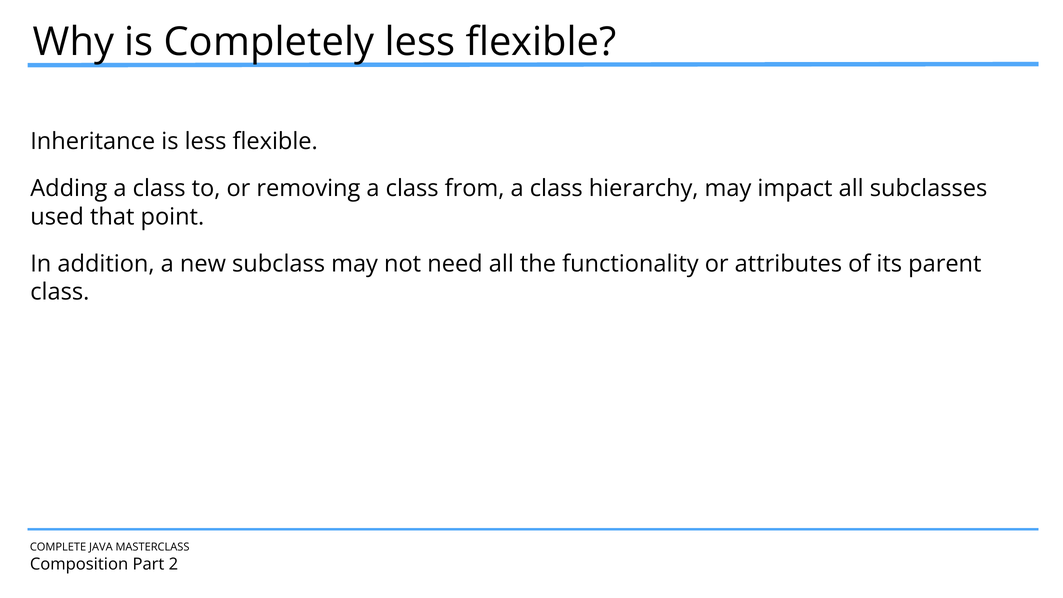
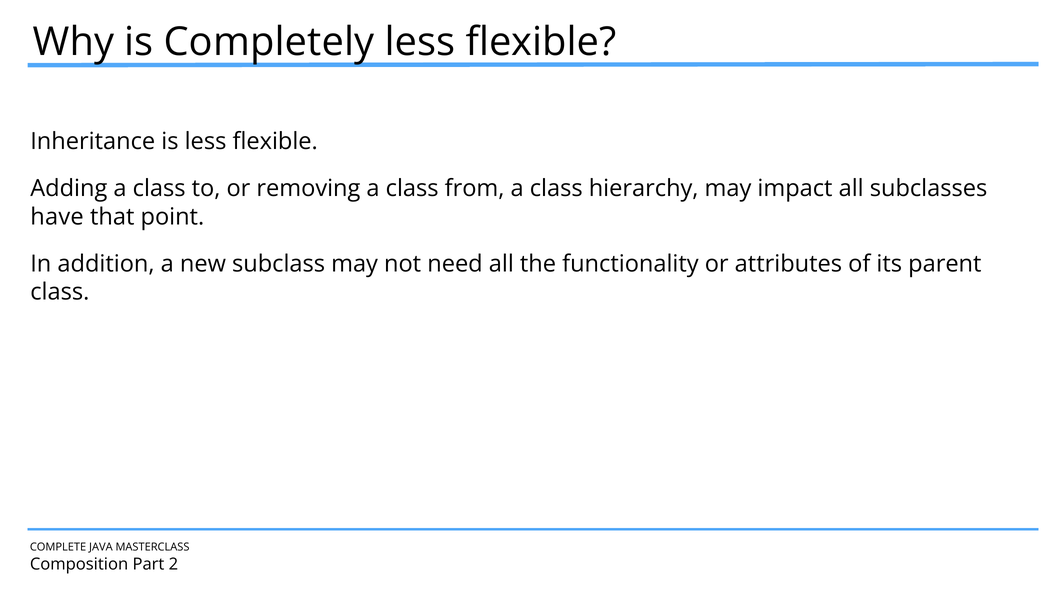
used: used -> have (57, 217)
